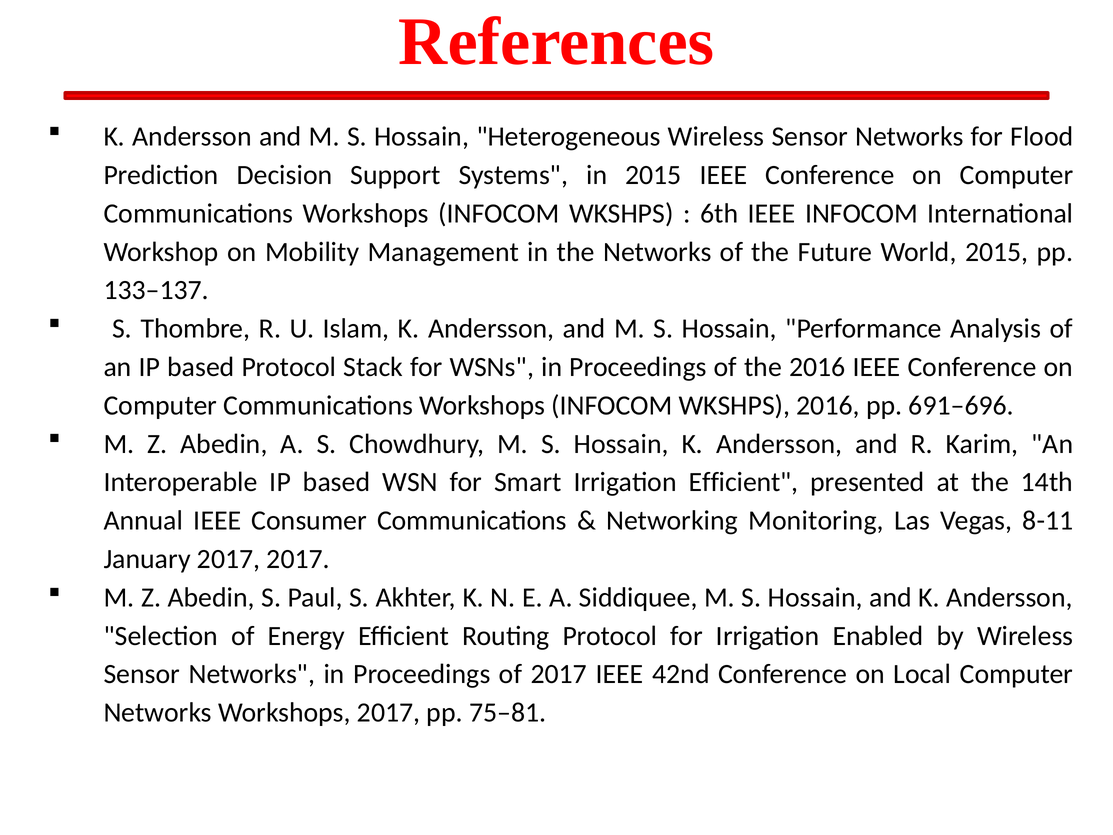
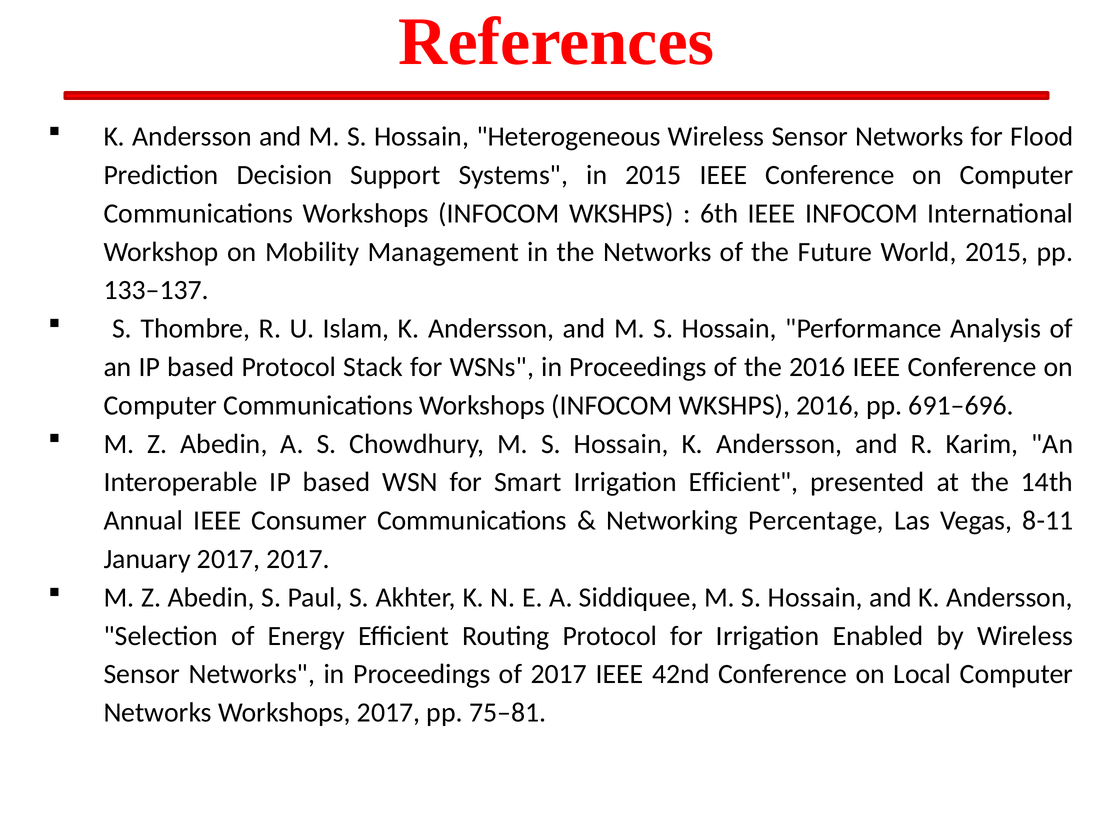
Monitoring: Monitoring -> Percentage (816, 521)
